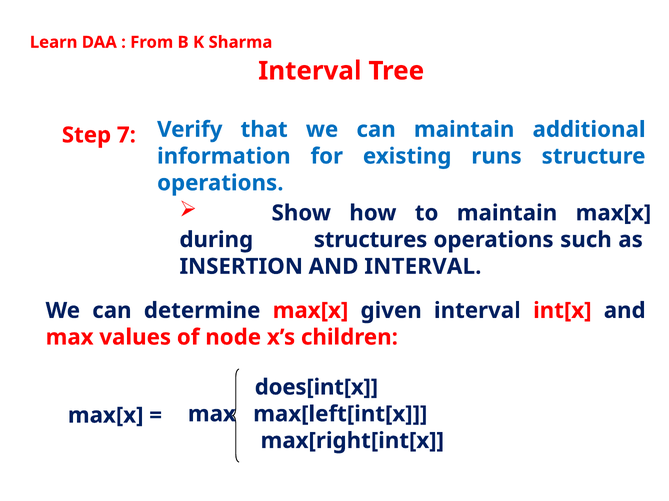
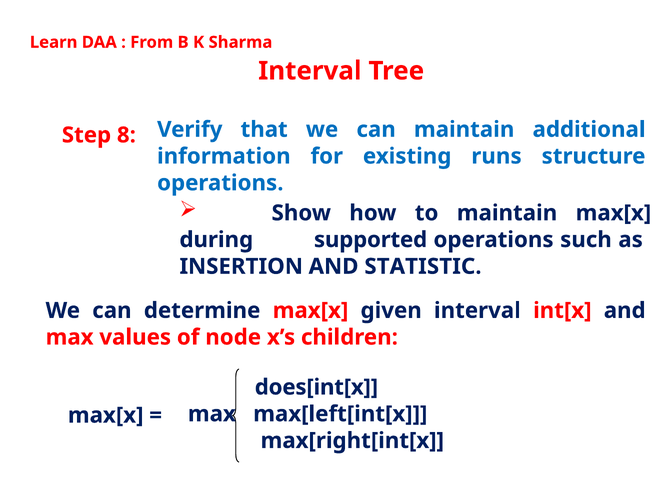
7: 7 -> 8 (126, 135)
structures: structures -> supported (371, 240)
AND INTERVAL: INTERVAL -> STATISTIC (423, 267)
